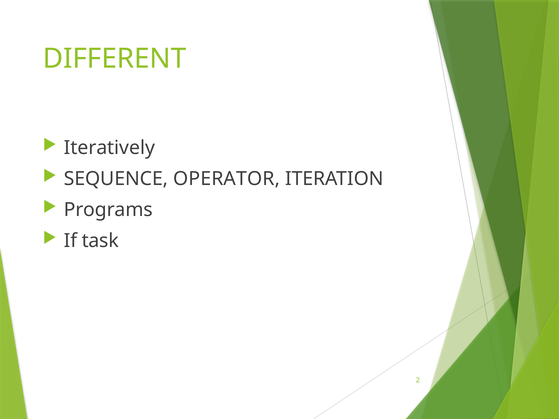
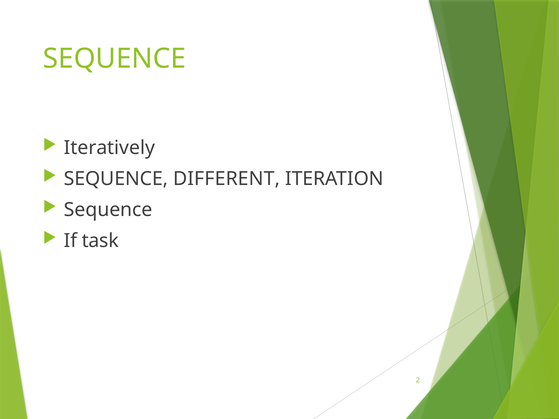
DIFFERENT: DIFFERENT -> SEQUENCE (114, 59)
OPERATOR: OPERATOR -> DIFFERENT (227, 179)
Programs: Programs -> Sequence (108, 210)
